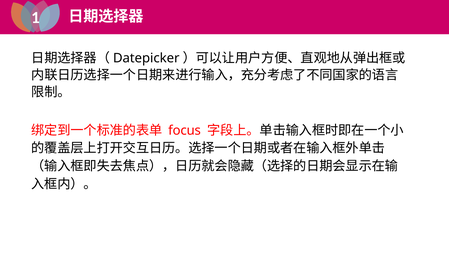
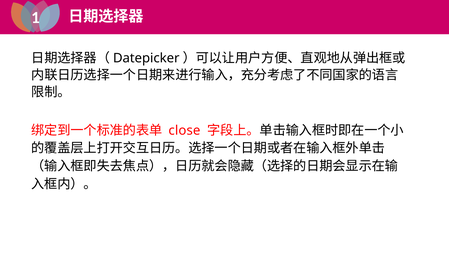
focus: focus -> close (184, 130)
